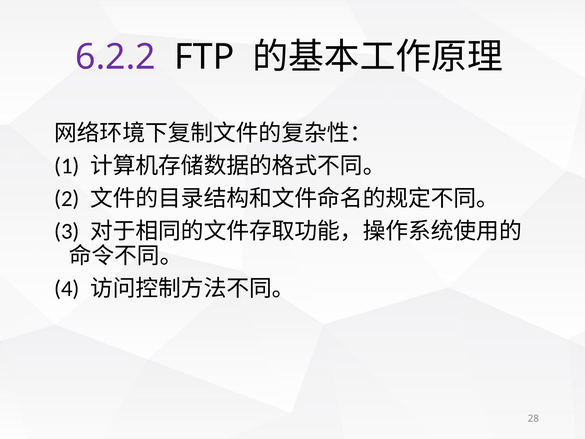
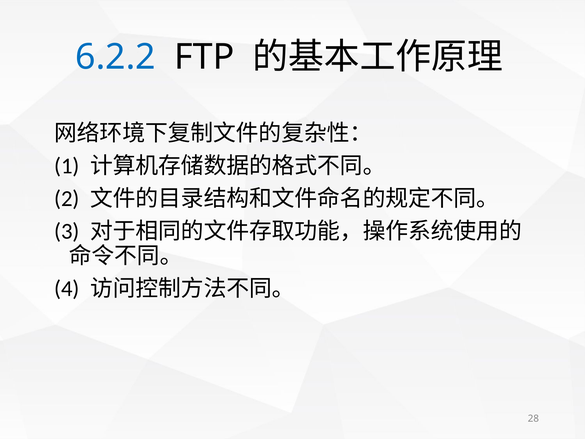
6.2.2 colour: purple -> blue (115, 57)
